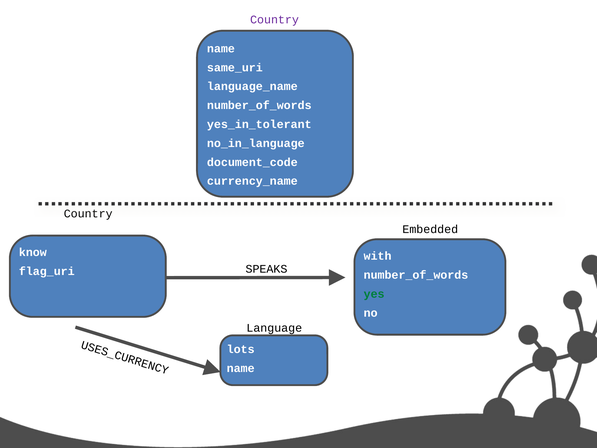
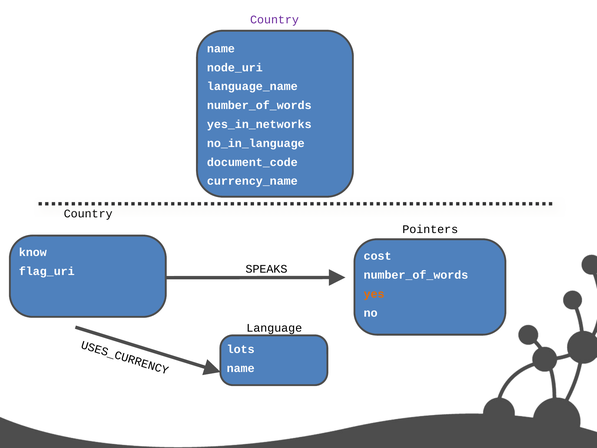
same_uri: same_uri -> node_uri (235, 68)
yes_in_tolerant: yes_in_tolerant -> yes_in_networks (259, 124)
Embedded: Embedded -> Pointers (430, 229)
with: with -> cost (378, 256)
yes colour: green -> orange (374, 294)
